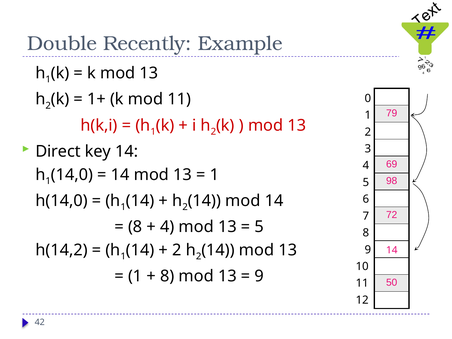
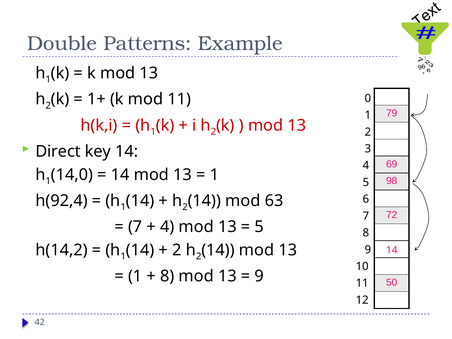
Recently: Recently -> Patterns (147, 44)
h(14,0: h(14,0 -> h(92,4 (61, 201)
mod 14: 14 -> 63 (274, 201)
8: 8 -> 7 (135, 227)
